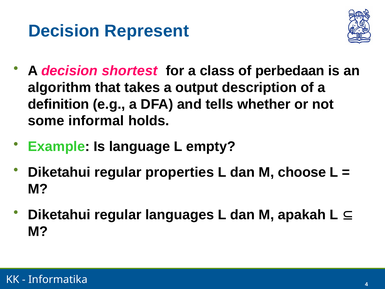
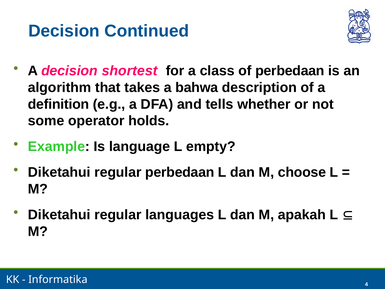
Represent: Represent -> Continued (147, 31)
output: output -> bahwa (197, 87)
informal: informal -> operator (96, 121)
regular properties: properties -> perbedaan (180, 172)
